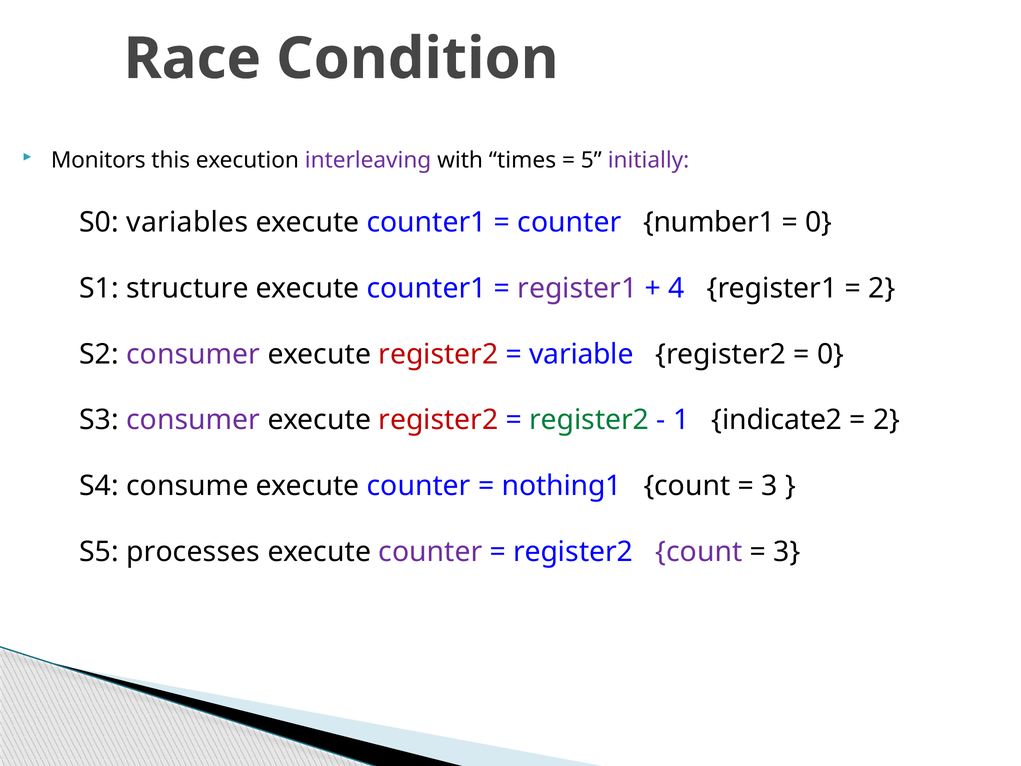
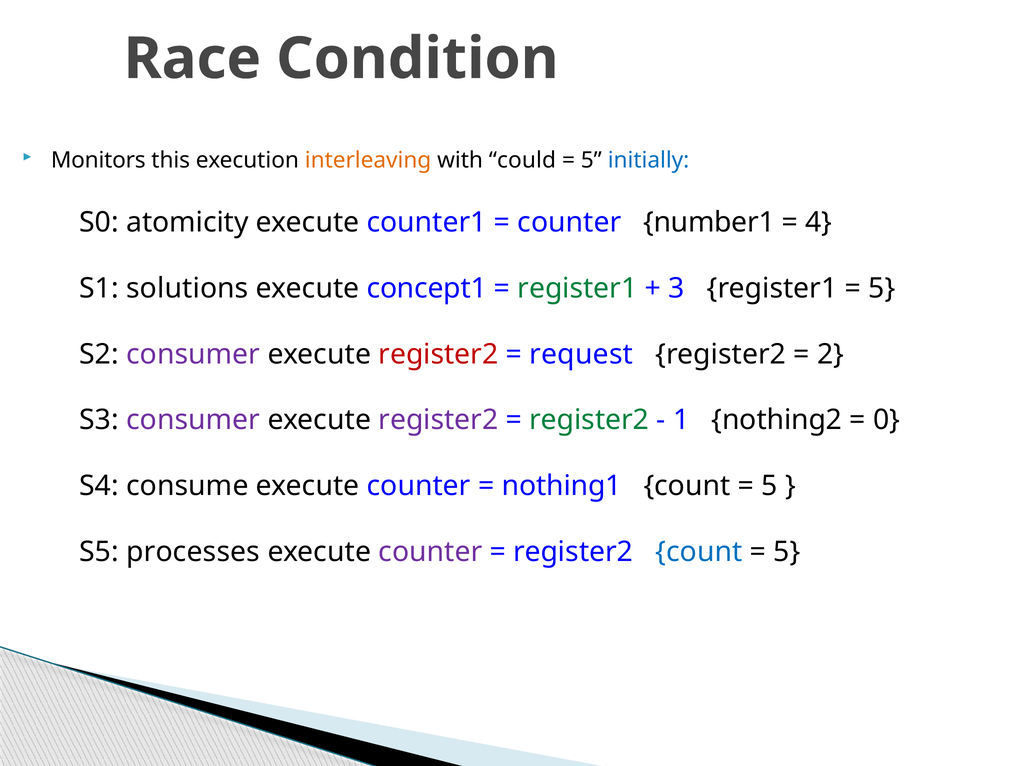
interleaving colour: purple -> orange (368, 160)
times: times -> could (522, 160)
initially colour: purple -> blue (649, 160)
variables: variables -> atomicity (187, 222)
0: 0 -> 4 (819, 222)
structure: structure -> solutions (187, 288)
counter1: counter1 -> concept1 (427, 288)
register1 colour: purple -> green (577, 288)
4: 4 -> 3 (676, 288)
2: 2 -> 5 (882, 288)
variable: variable -> request (581, 354)
0: 0 -> 2 (831, 354)
register2 colour: red -> purple (438, 420)
indicate2: indicate2 -> nothing2 (777, 420)
2: 2 -> 0 (887, 420)
3: 3 -> 5 (770, 486)
count colour: purple -> blue (699, 552)
3: 3 -> 5 (787, 552)
